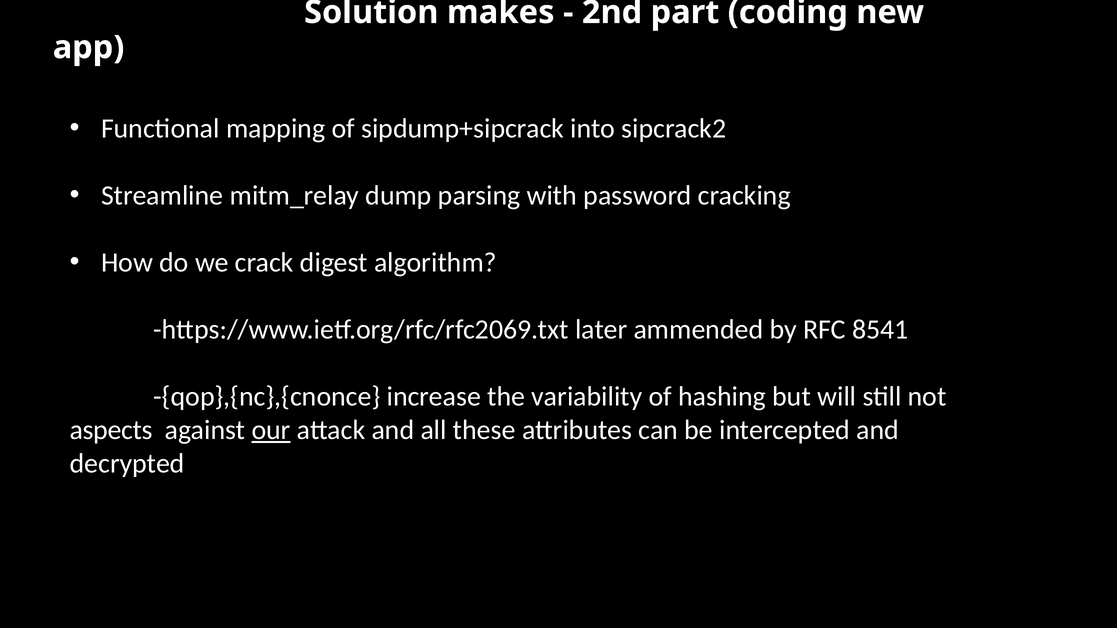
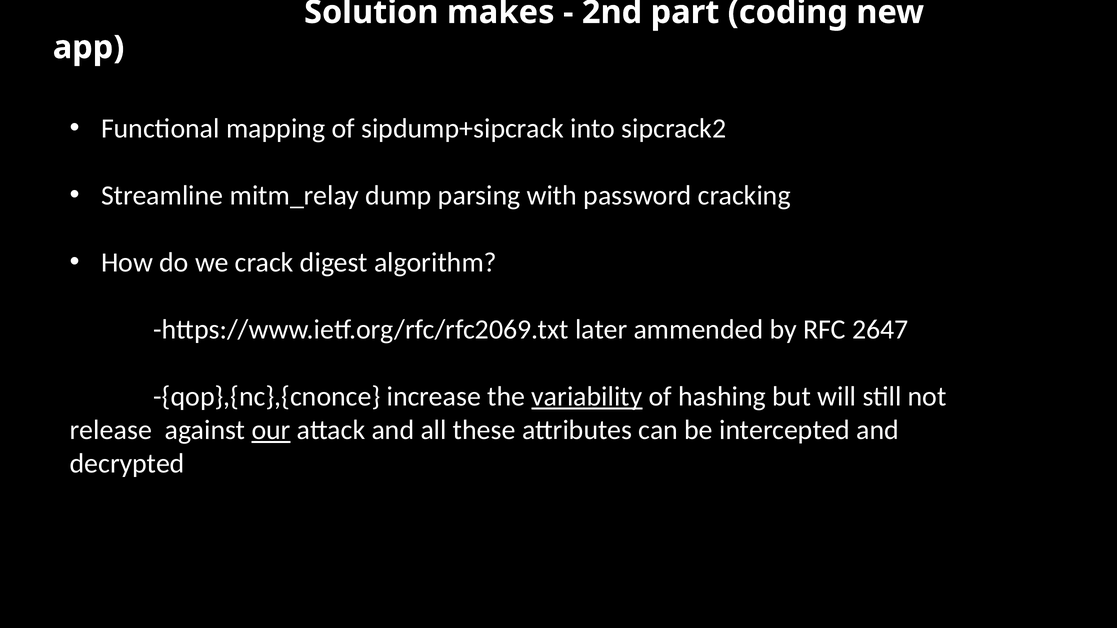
8541: 8541 -> 2647 (880, 330)
variability underline: none -> present (587, 397)
aspects: aspects -> release (111, 430)
